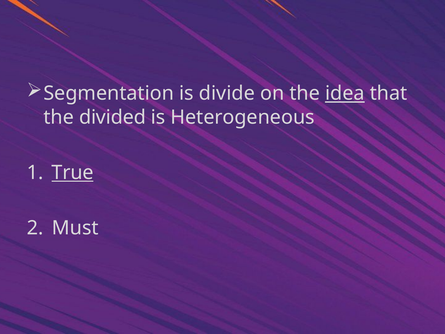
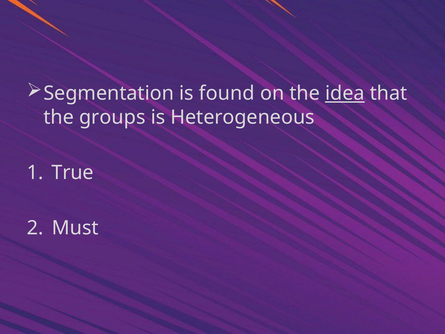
divide: divide -> found (227, 93)
divided: divided -> groups (112, 117)
True underline: present -> none (73, 172)
